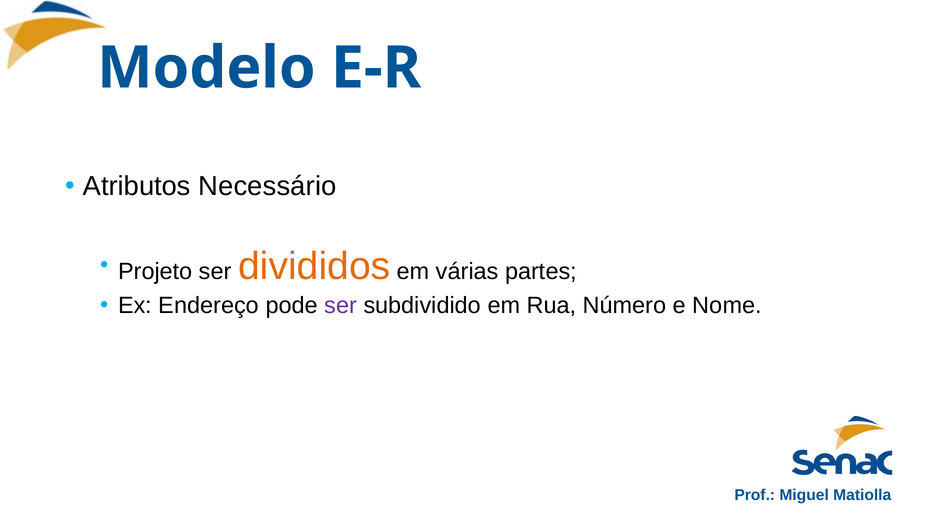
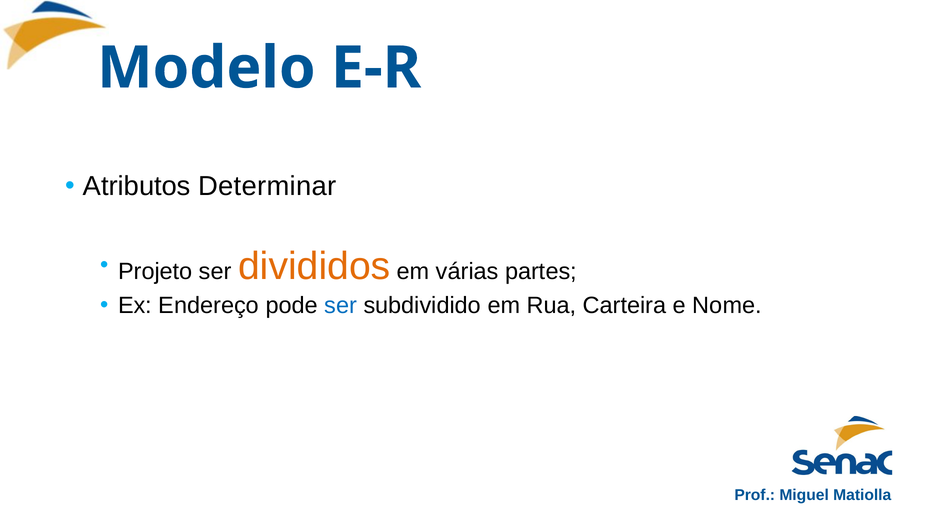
Necessário: Necessário -> Determinar (267, 186)
ser colour: purple -> blue (341, 305)
Número: Número -> Carteira (625, 305)
